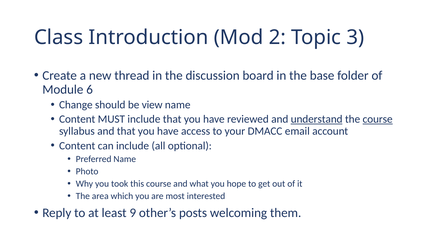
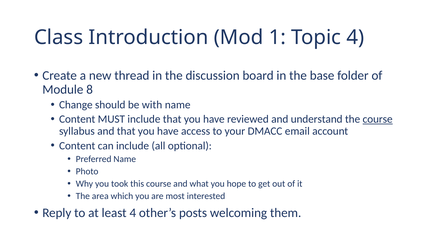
2: 2 -> 1 (277, 37)
Topic 3: 3 -> 4 (355, 37)
6: 6 -> 8 (90, 89)
view: view -> with (152, 105)
understand underline: present -> none (317, 119)
least 9: 9 -> 4 (133, 213)
